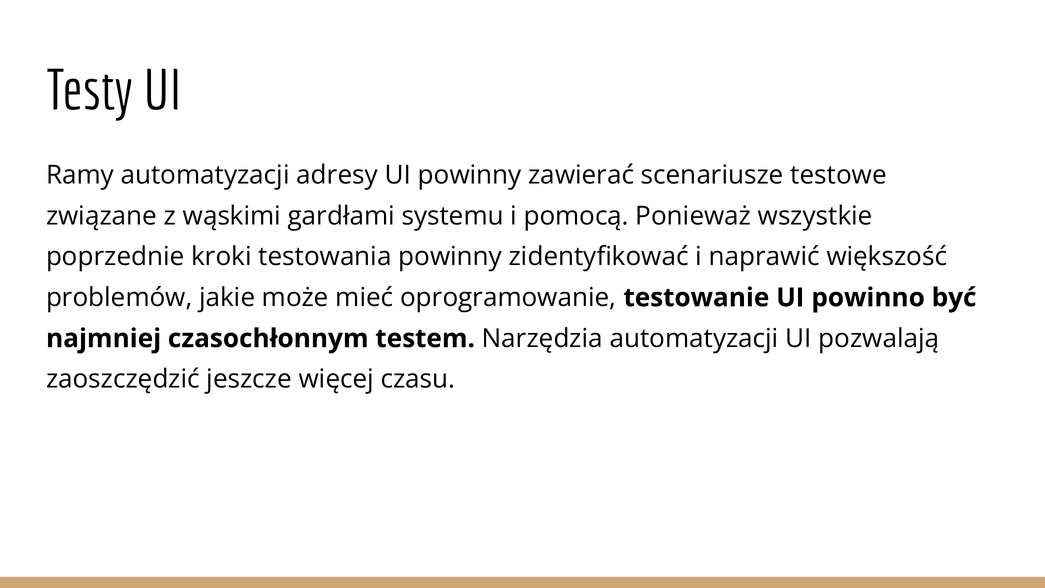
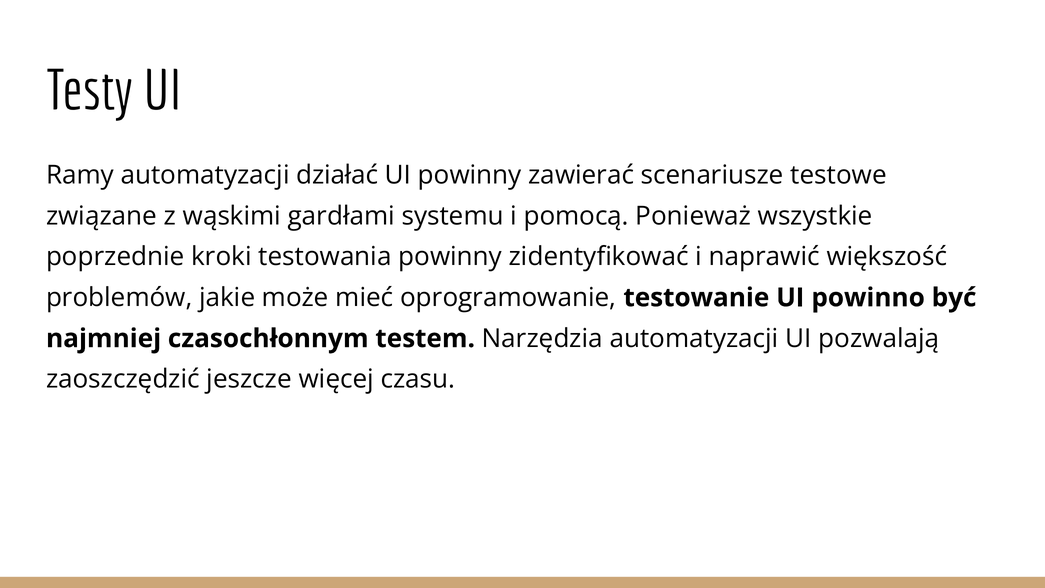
adresy: adresy -> działać (337, 175)
